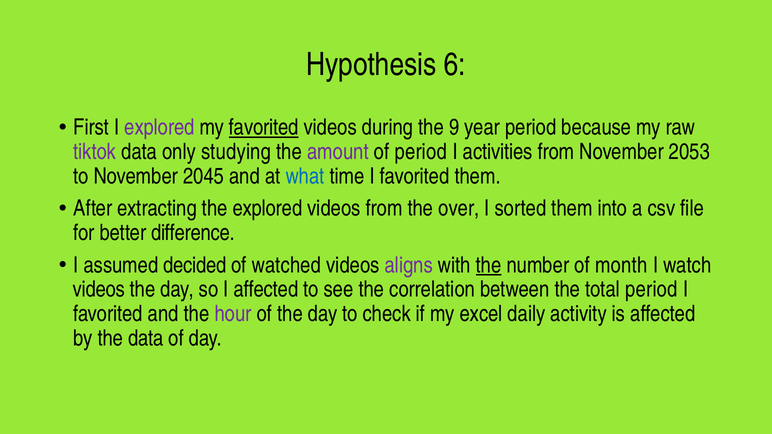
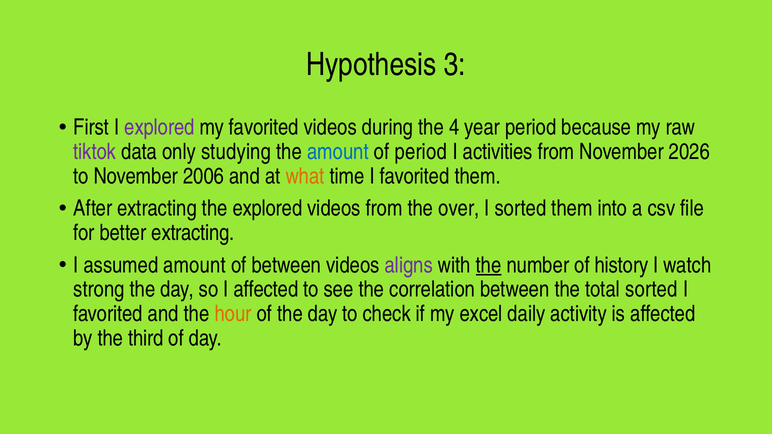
6: 6 -> 3 (455, 65)
favorited underline: present -> none (264, 128)
9: 9 -> 4 (454, 128)
amount colour: purple -> blue (338, 152)
2053: 2053 -> 2026 (689, 152)
2045: 2045 -> 2006 (204, 176)
what colour: blue -> orange (305, 176)
better difference: difference -> extracting (193, 233)
assumed decided: decided -> amount (195, 265)
of watched: watched -> between (286, 265)
month: month -> history (622, 265)
videos: videos -> strong (99, 290)
total period: period -> sorted (652, 290)
hour colour: purple -> orange (233, 314)
the data: data -> third (146, 338)
